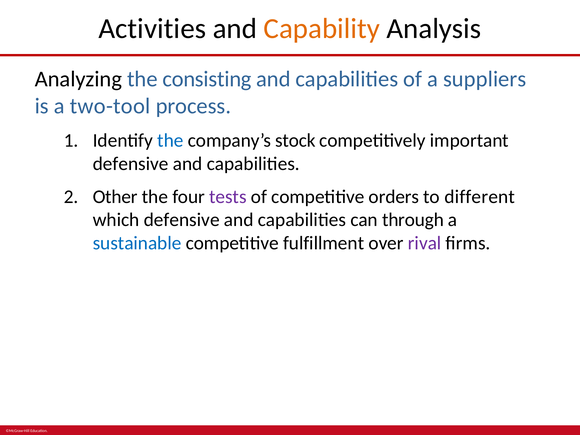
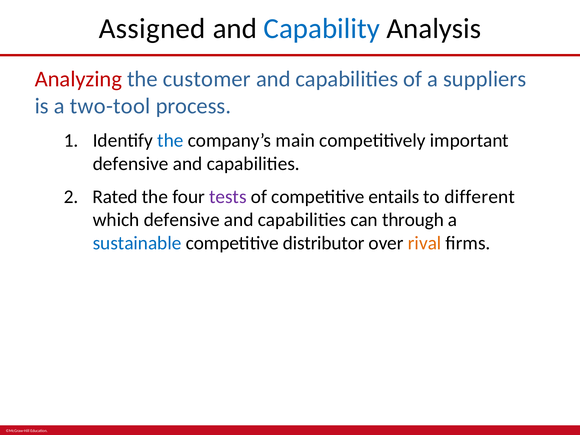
Activities: Activities -> Assigned (152, 29)
Capability colour: orange -> blue (322, 29)
Analyzing colour: black -> red (78, 79)
consisting: consisting -> customer (207, 79)
stock: stock -> main (295, 141)
Other: Other -> Rated (115, 197)
orders: orders -> entails (394, 197)
fulfillment: fulfillment -> distributor (324, 243)
rival colour: purple -> orange (425, 243)
